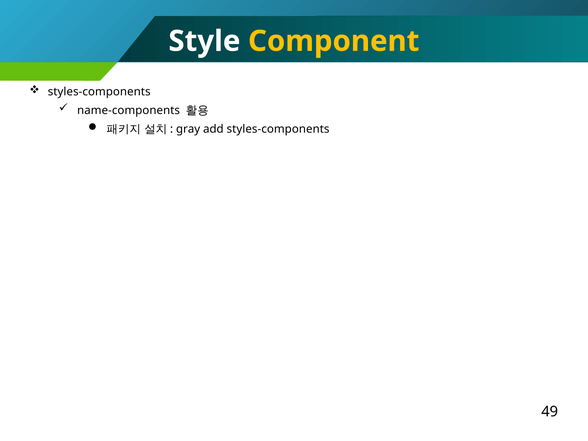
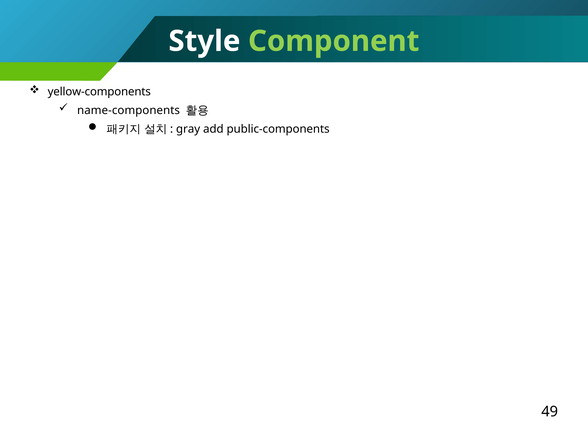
Component colour: yellow -> light green (334, 41)
styles-components: styles-components -> yellow-components (99, 92)
add styles-components: styles-components -> public-components (278, 129)
